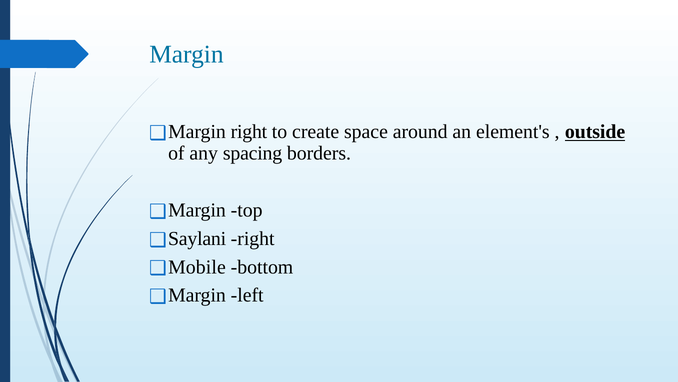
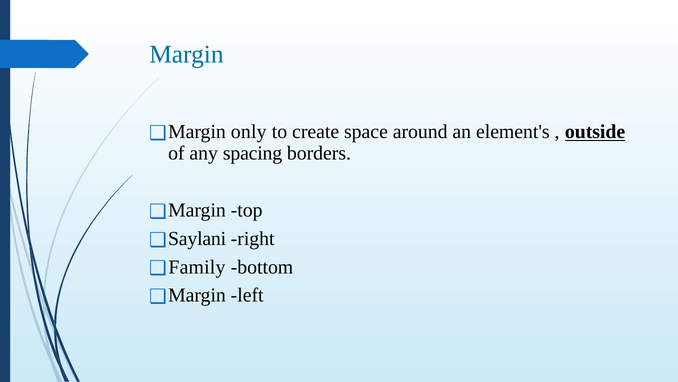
Margin right: right -> only (249, 132)
Mobile: Mobile -> Family (197, 267)
